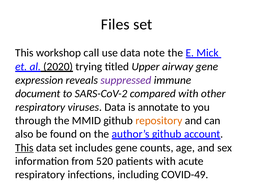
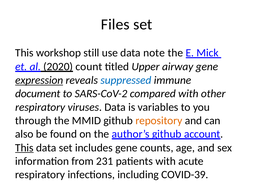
call: call -> still (91, 53)
trying: trying -> count (89, 67)
expression underline: none -> present (39, 81)
suppressed colour: purple -> blue (126, 81)
annotate: annotate -> variables (158, 108)
520: 520 -> 231 (105, 162)
COVID-49: COVID-49 -> COVID-39 (185, 175)
